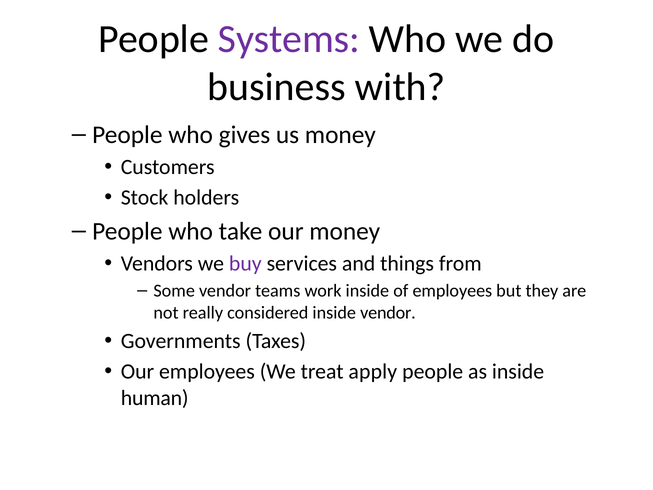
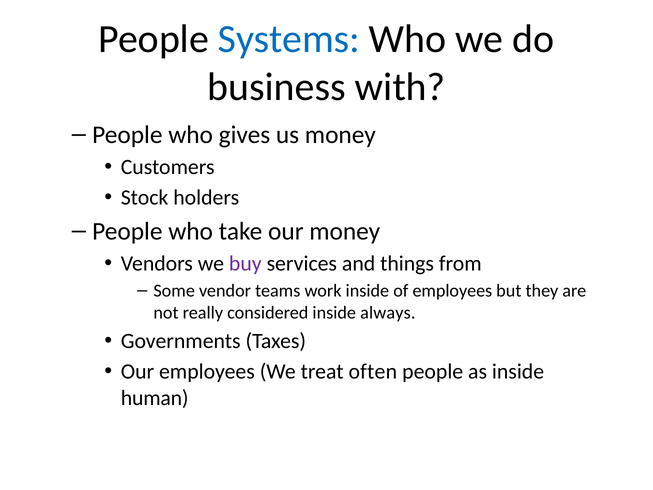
Systems colour: purple -> blue (289, 39)
inside vendor: vendor -> always (388, 313)
apply: apply -> often (373, 372)
